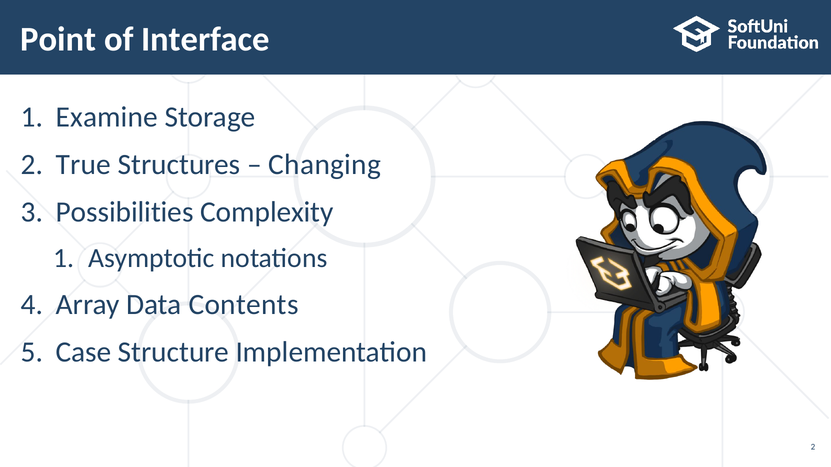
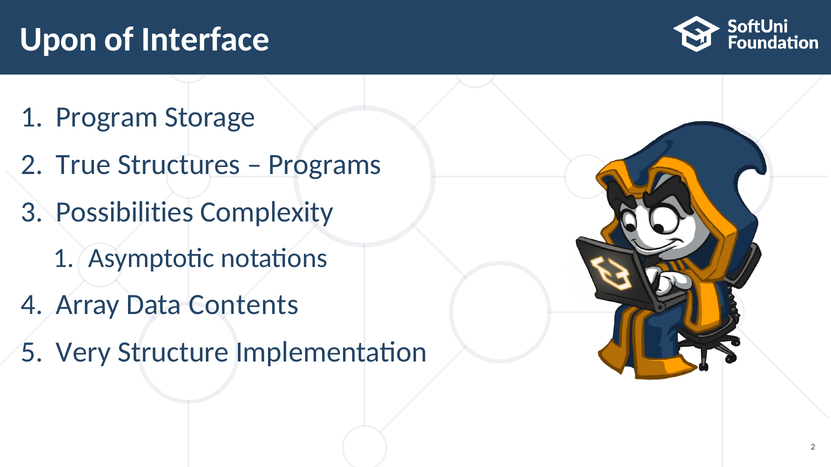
Point: Point -> Upon (58, 39)
Examine: Examine -> Program (107, 117)
Changing: Changing -> Programs (325, 165)
Case: Case -> Very (83, 353)
